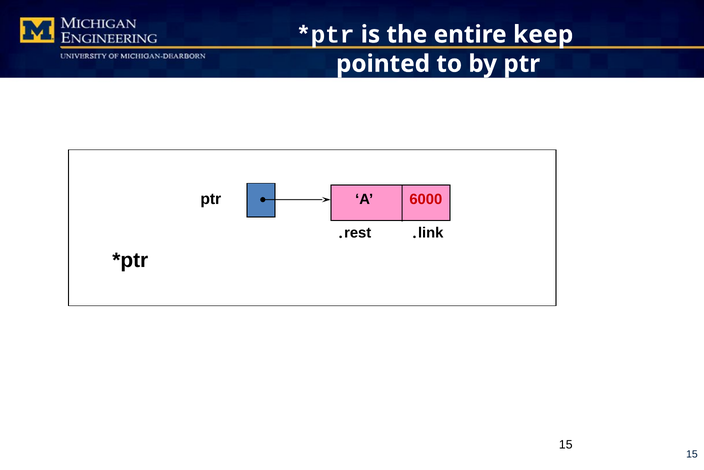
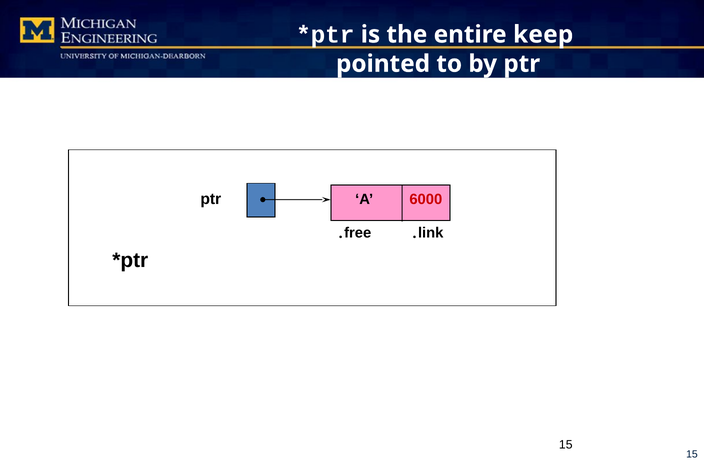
rest: rest -> free (358, 233)
